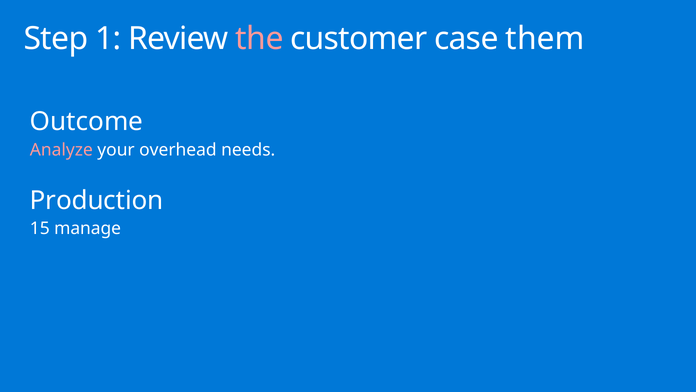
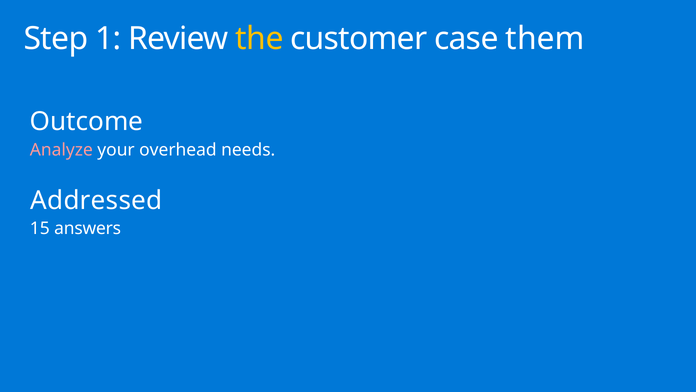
the colour: pink -> yellow (260, 39)
Production: Production -> Addressed (96, 200)
manage: manage -> answers (88, 228)
